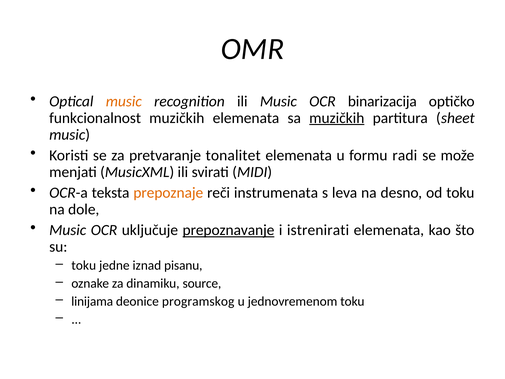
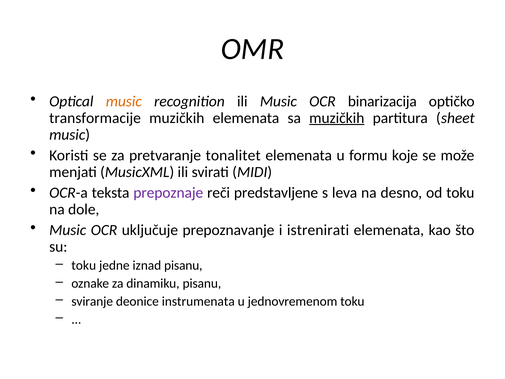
funkcionalnost: funkcionalnost -> transformacije (95, 118)
radi: radi -> koje (405, 155)
prepoznaje colour: orange -> purple (168, 193)
instrumenata: instrumenata -> predstavljene (276, 193)
prepoznavanje underline: present -> none (228, 230)
dinamiku source: source -> pisanu (202, 283)
linijama: linijama -> sviranje (92, 301)
programskog: programskog -> instrumenata (198, 301)
